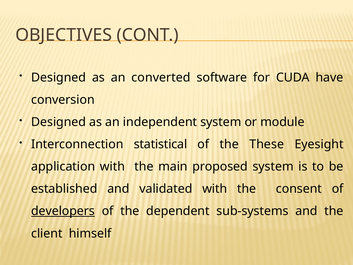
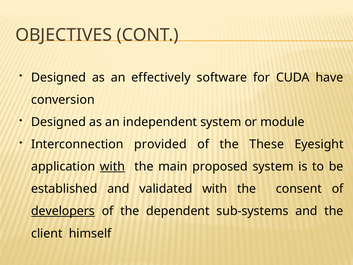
converted: converted -> effectively (161, 77)
statistical: statistical -> provided (160, 144)
with underline: none -> present (112, 166)
